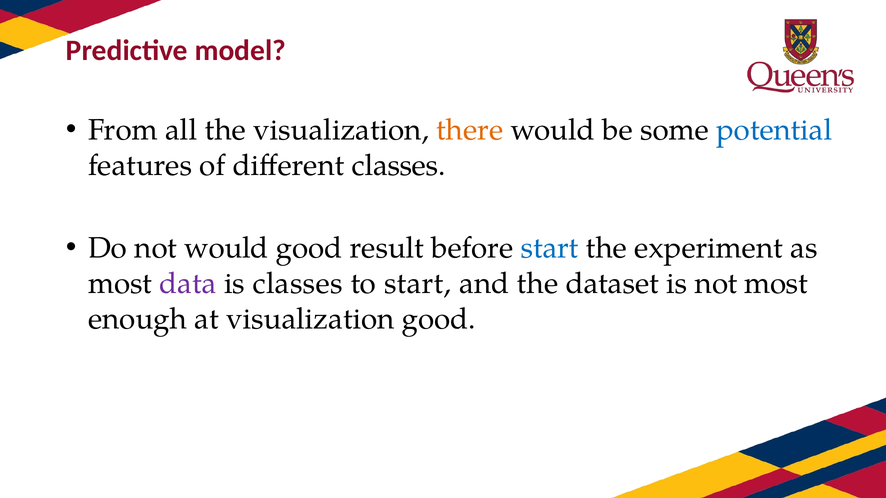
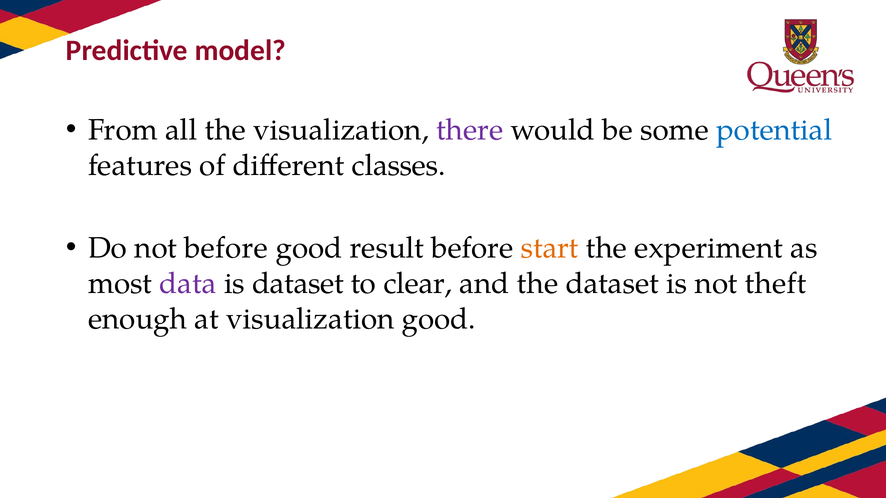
there colour: orange -> purple (470, 130)
not would: would -> before (226, 248)
start colour: blue -> orange (550, 248)
is classes: classes -> dataset (298, 284)
to start: start -> clear (418, 284)
not most: most -> theft (776, 284)
